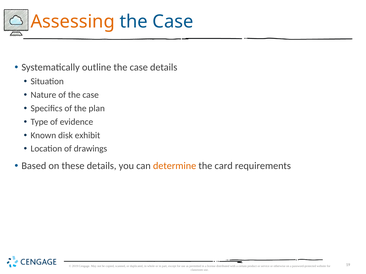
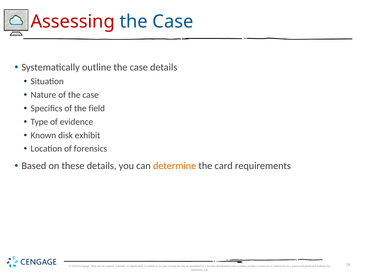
Assessing colour: orange -> red (73, 22)
plan: plan -> field (97, 109)
drawings: drawings -> forensics (90, 149)
